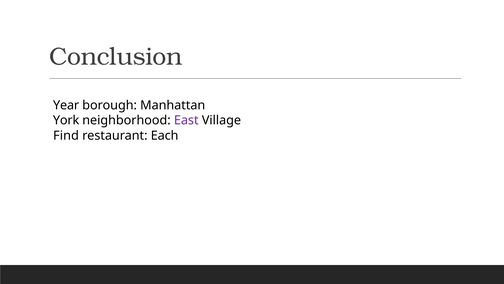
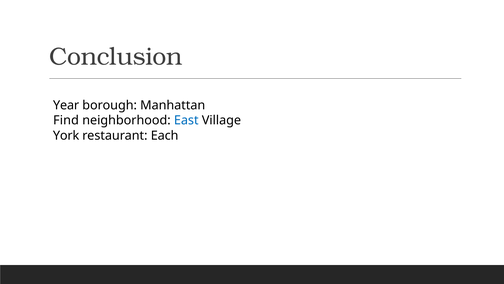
York: York -> Find (66, 120)
East colour: purple -> blue (186, 120)
Find: Find -> York (66, 135)
